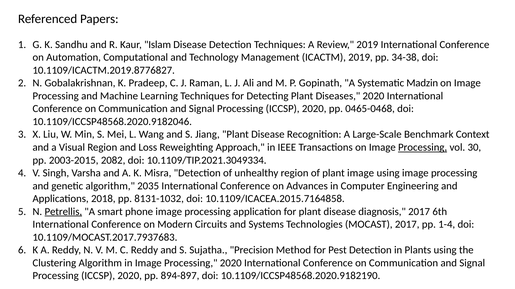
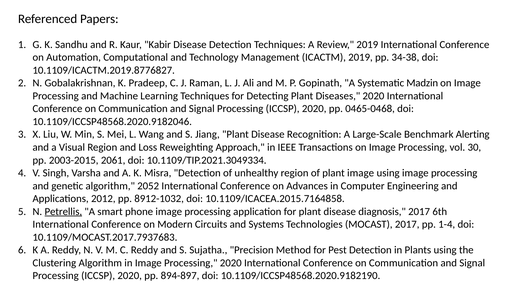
Islam: Islam -> Kabir (158, 45)
Context: Context -> Alerting (473, 135)
Processing underline: present -> none (423, 148)
2082: 2082 -> 2061 (113, 161)
2035: 2035 -> 2052 (148, 186)
2018: 2018 -> 2012 (103, 199)
8131-1032: 8131-1032 -> 8912-1032 (159, 199)
